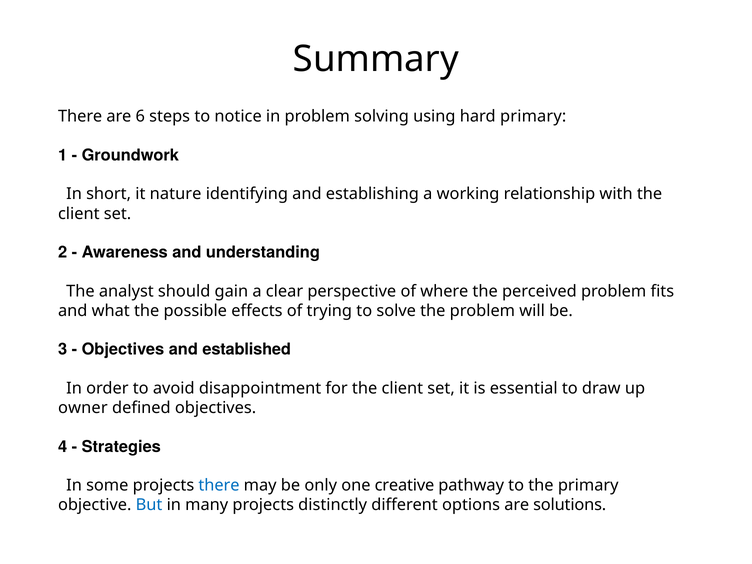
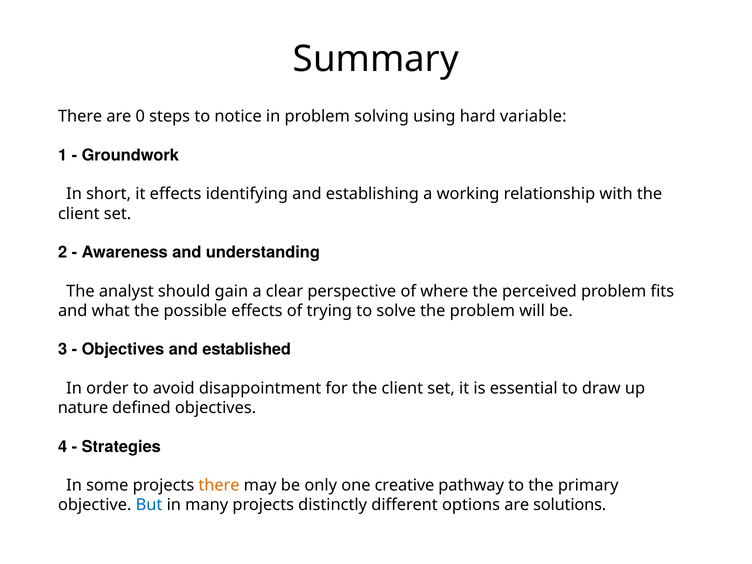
6: 6 -> 0 (140, 116)
hard primary: primary -> variable (533, 116)
it nature: nature -> effects (176, 194)
owner: owner -> nature (83, 408)
there colour: blue -> orange (219, 485)
